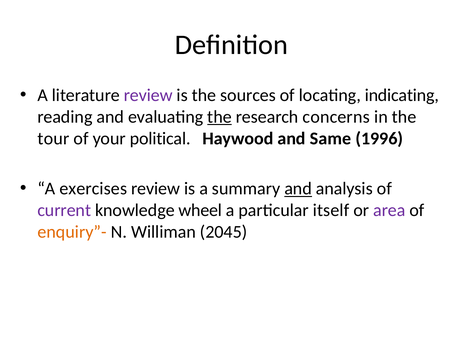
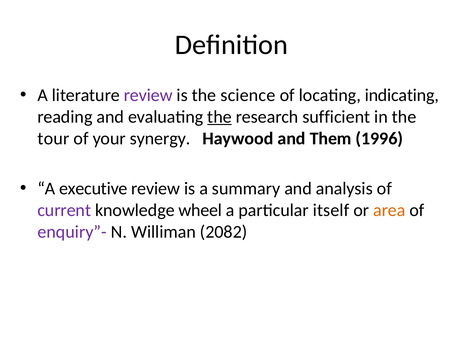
sources: sources -> science (248, 95)
concerns: concerns -> sufficient (336, 117)
political: political -> synergy (160, 138)
Same: Same -> Them (331, 138)
exercises: exercises -> executive (93, 189)
and underline: present -> none (298, 189)
area colour: purple -> orange (389, 210)
enquiry”- colour: orange -> purple (72, 232)
2045: 2045 -> 2082 (224, 232)
